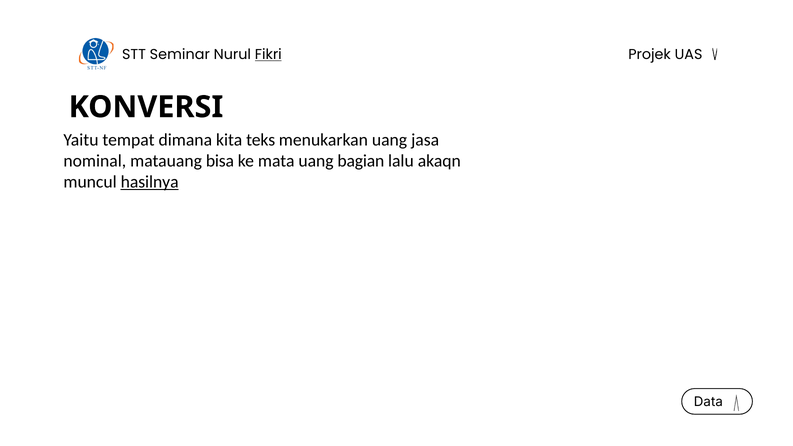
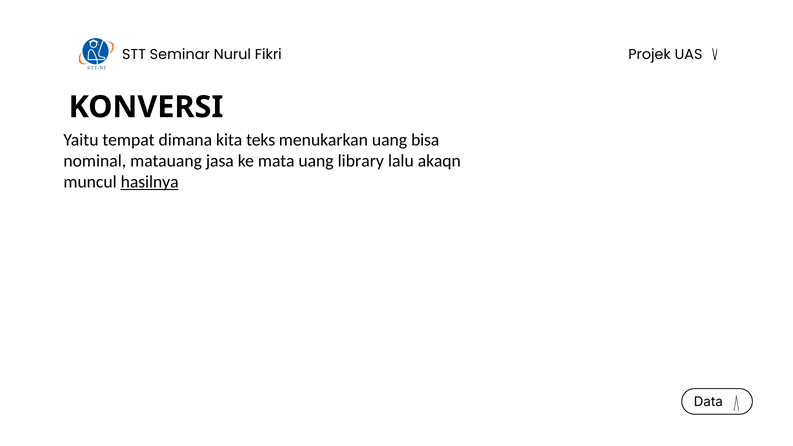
Fikri underline: present -> none (268, 55)
jasa: jasa -> bisa (425, 140)
bisa: bisa -> jasa (220, 161)
bagian: bagian -> library (361, 161)
